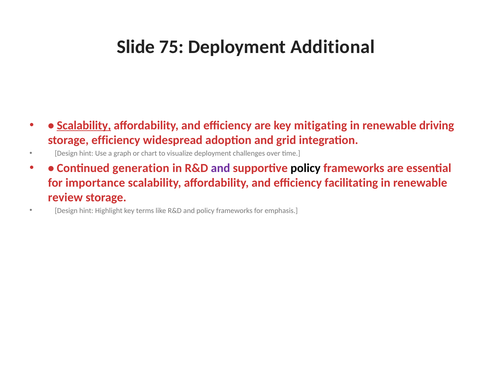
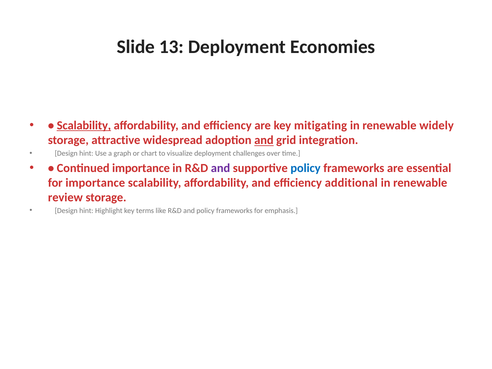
75: 75 -> 13 (172, 47)
Additional: Additional -> Economies (333, 47)
driving: driving -> widely (437, 126)
storage efficiency: efficiency -> attractive (116, 140)
and underline: none -> present (264, 140)
Continued generation: generation -> importance (141, 168)
policy colour: black -> blue (306, 168)
facilitating: facilitating -> additional (351, 183)
